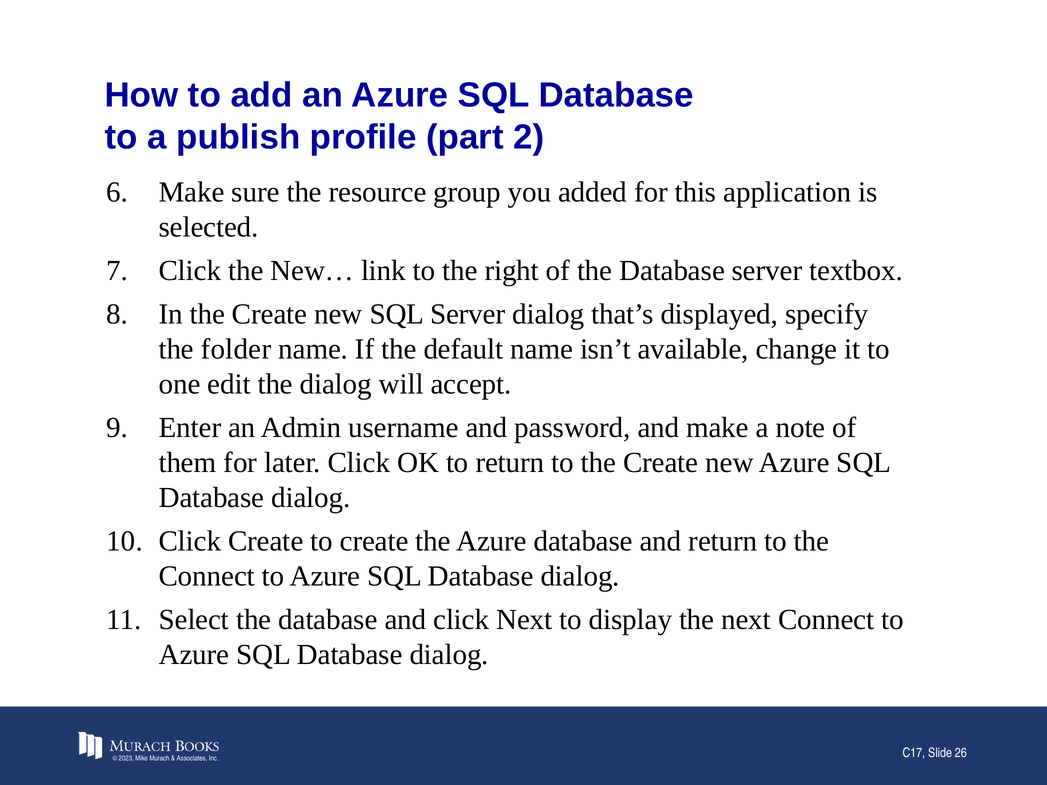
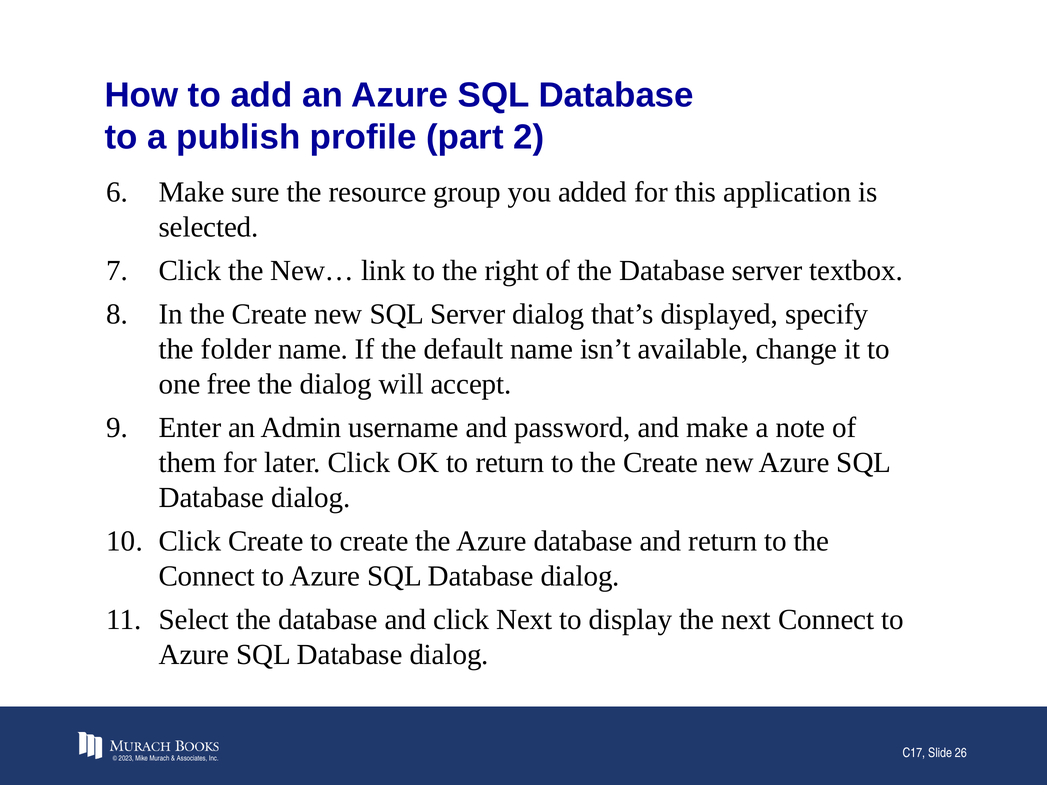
edit: edit -> free (229, 384)
